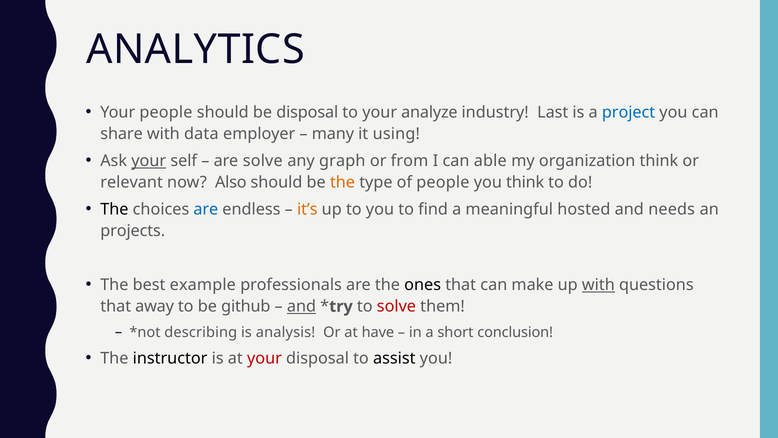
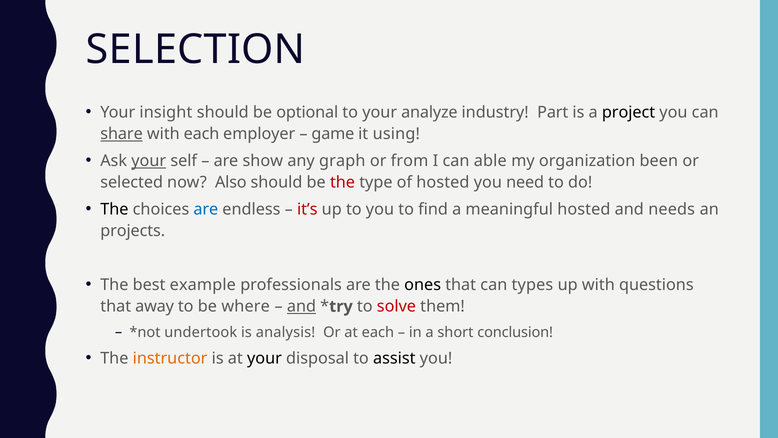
ANALYTICS: ANALYTICS -> SELECTION (196, 49)
Your people: people -> insight (166, 112)
be disposal: disposal -> optional (307, 112)
Last: Last -> Part (553, 112)
project colour: blue -> black (629, 112)
share underline: none -> present (122, 134)
with data: data -> each (202, 134)
many: many -> game (333, 134)
are solve: solve -> show (263, 161)
organization think: think -> been (659, 161)
relevant: relevant -> selected (132, 182)
the colour: orange -> red (343, 182)
of people: people -> hosted (443, 182)
you think: think -> need (525, 182)
it’s colour: orange -> red (307, 209)
make: make -> types (532, 285)
with underline: present -> none (598, 285)
github: github -> where (246, 306)
describing: describing -> undertook (201, 332)
at have: have -> each (378, 332)
instructor colour: black -> orange (170, 358)
your colour: red -> black (265, 358)
